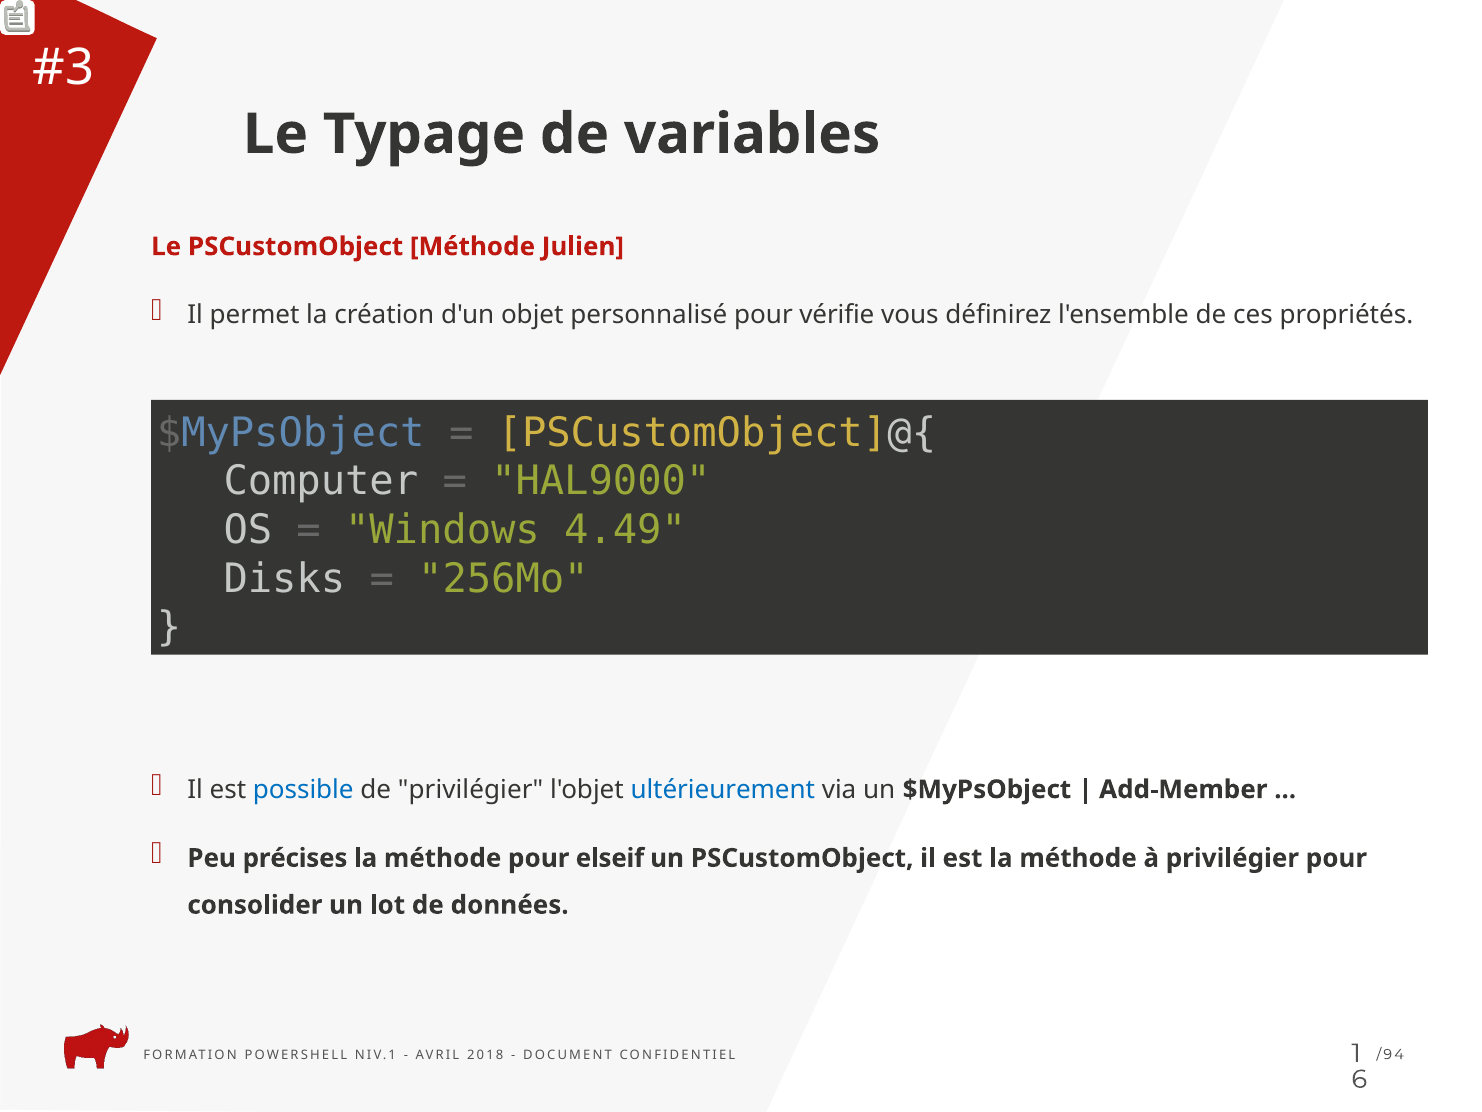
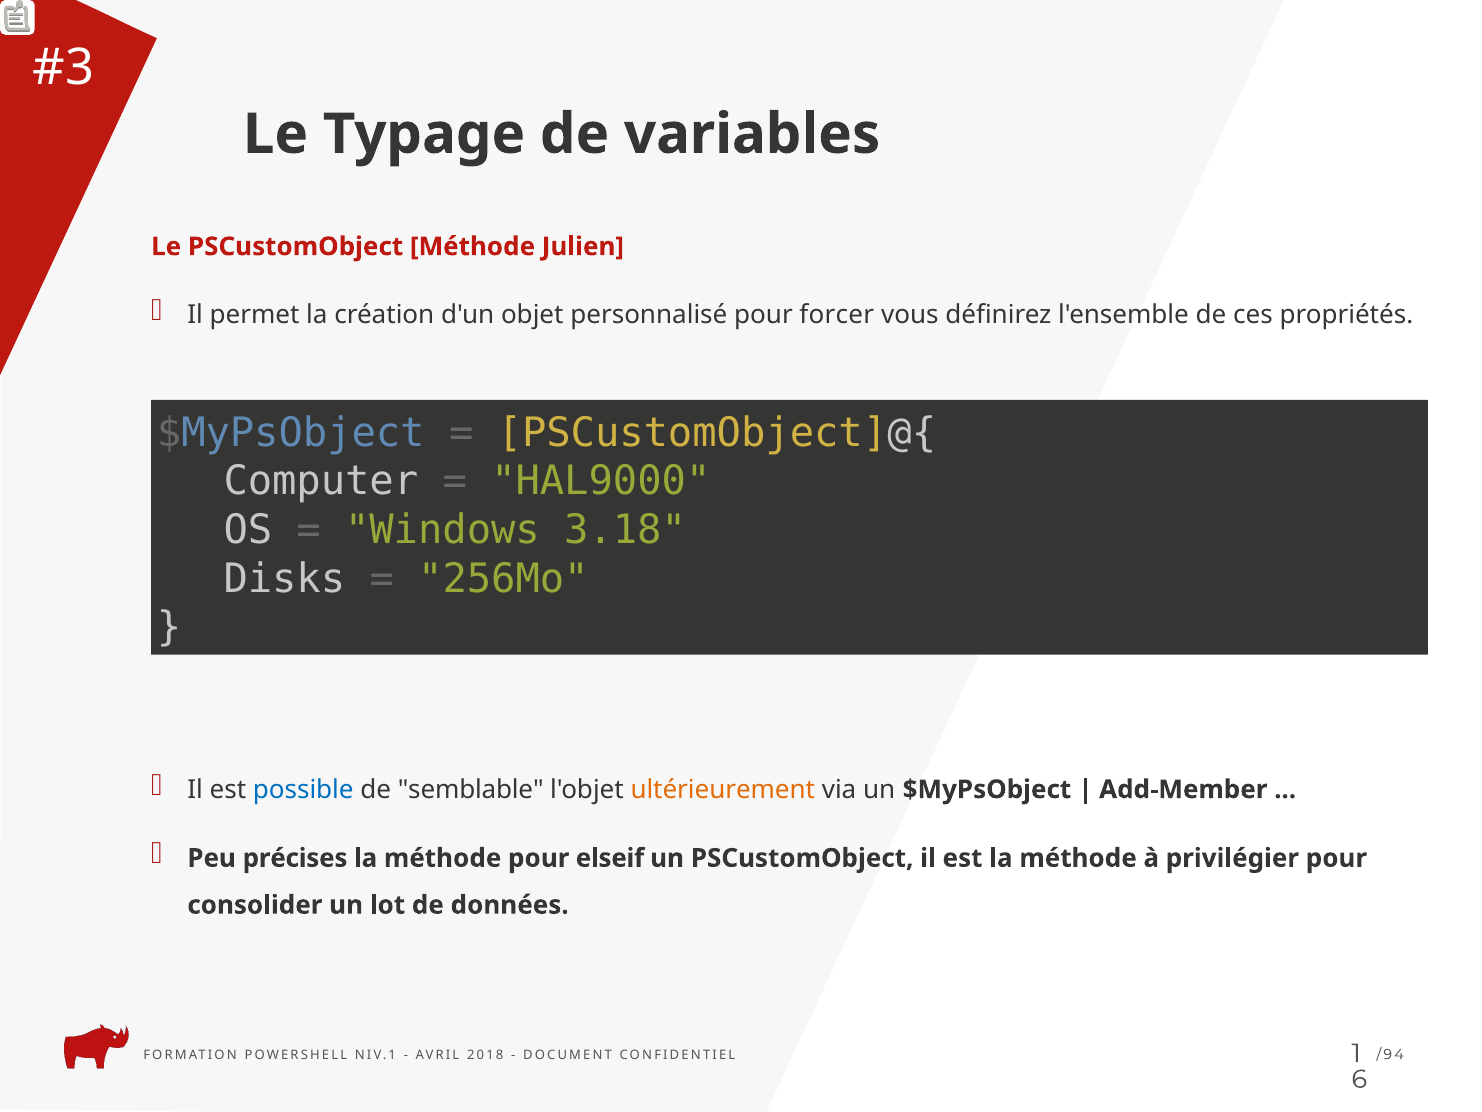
vérifie: vérifie -> forcer (837, 315)
4.49: 4.49 -> 3.18 (625, 530)
de privilégier: privilégier -> semblable (471, 789)
ultérieurement colour: blue -> orange (723, 789)
